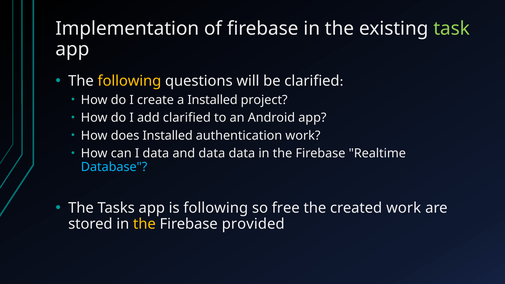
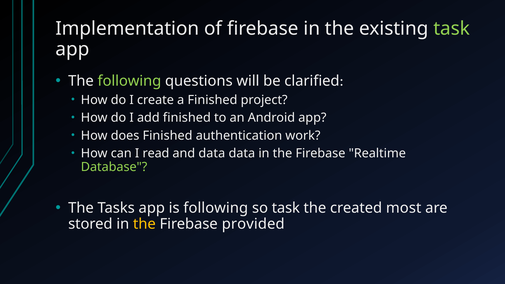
following colour: yellow -> light green (129, 81)
a Installed: Installed -> Finished (212, 100)
add clarified: clarified -> finished (187, 118)
does Installed: Installed -> Finished (168, 136)
I data: data -> read (156, 153)
Database colour: light blue -> light green (114, 167)
so free: free -> task (286, 208)
created work: work -> most (404, 208)
